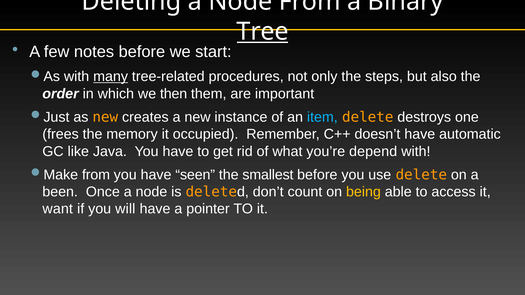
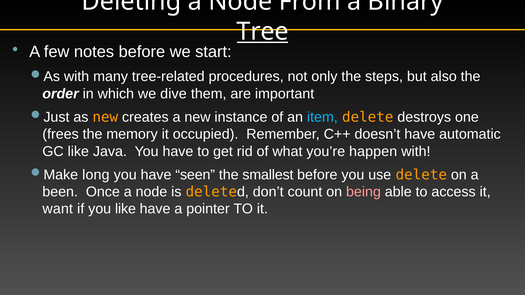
many underline: present -> none (111, 77)
then: then -> dive (173, 94)
depend: depend -> happen (373, 151)
from: from -> long (96, 175)
being colour: yellow -> pink (363, 192)
you will: will -> like (125, 209)
